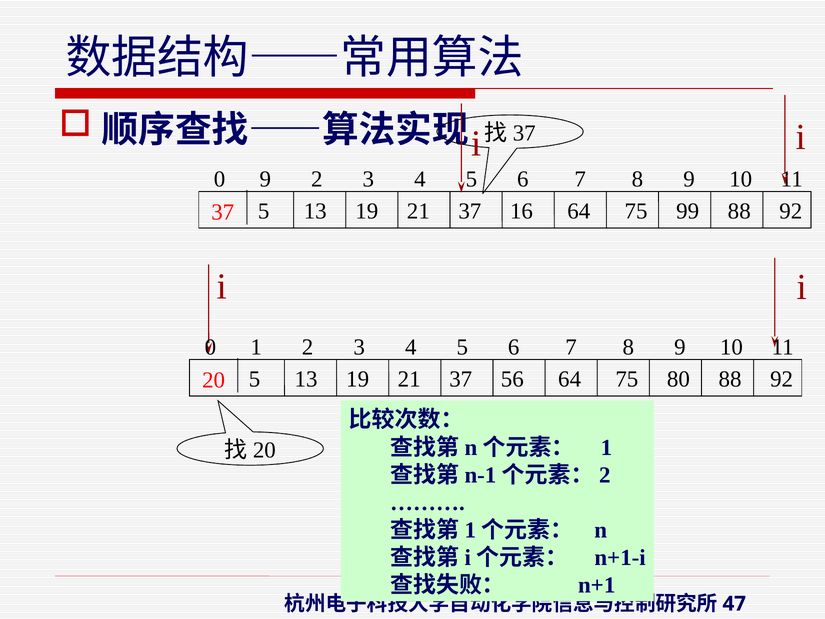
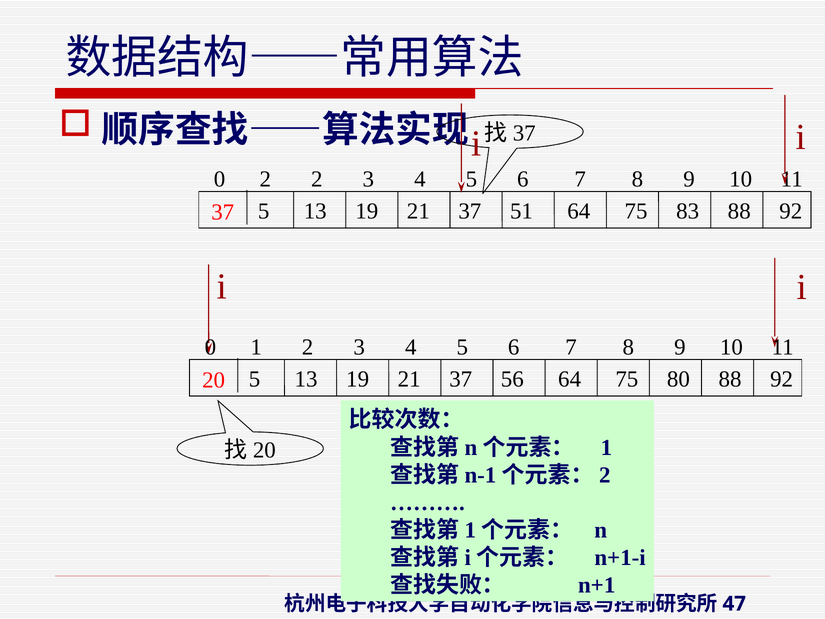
0 9: 9 -> 2 (265, 179)
16: 16 -> 51 (522, 211)
99: 99 -> 83 (688, 211)
